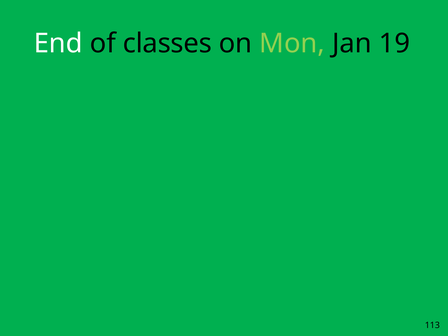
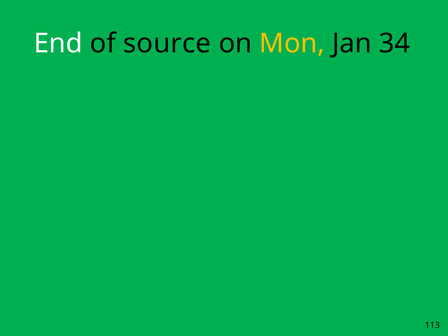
classes: classes -> source (167, 43)
Mon colour: light green -> yellow (292, 43)
19: 19 -> 34 (395, 43)
